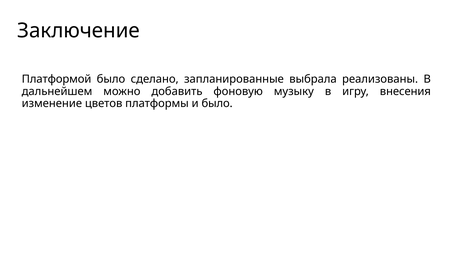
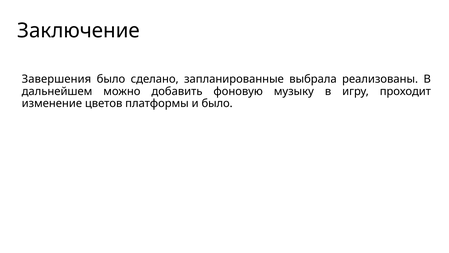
Платформой: Платформой -> Завершения (56, 79)
внесения: внесения -> проходит (405, 91)
